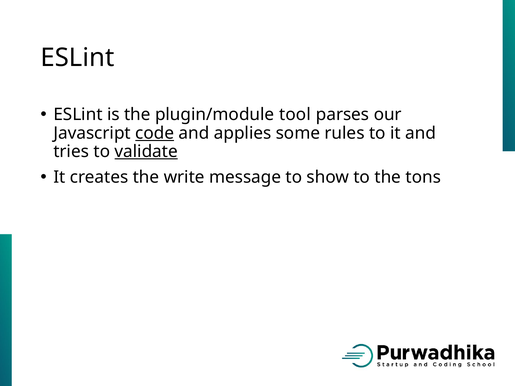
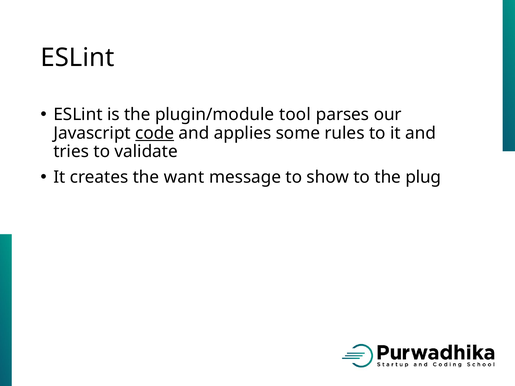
validate underline: present -> none (146, 152)
write: write -> want (184, 177)
tons: tons -> plug (423, 177)
